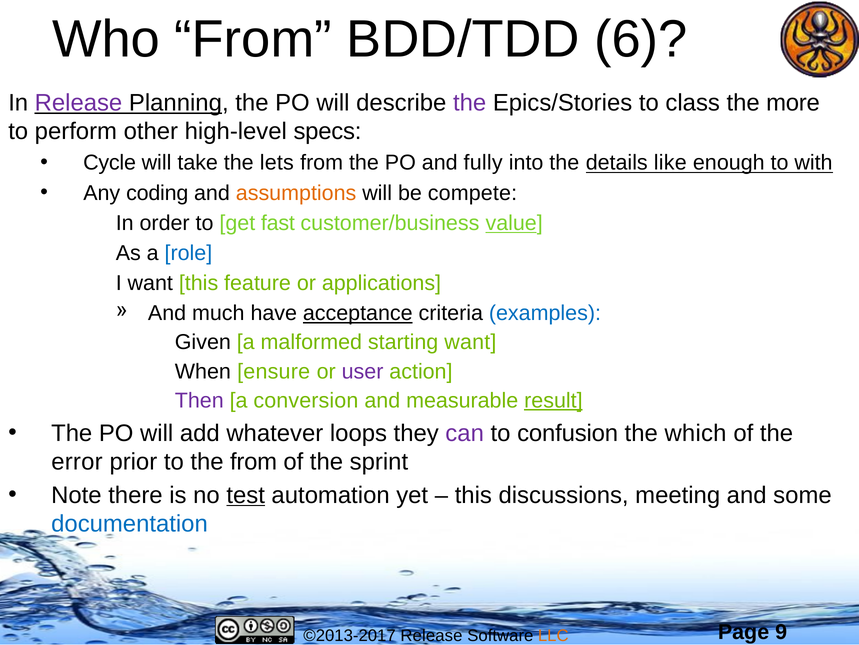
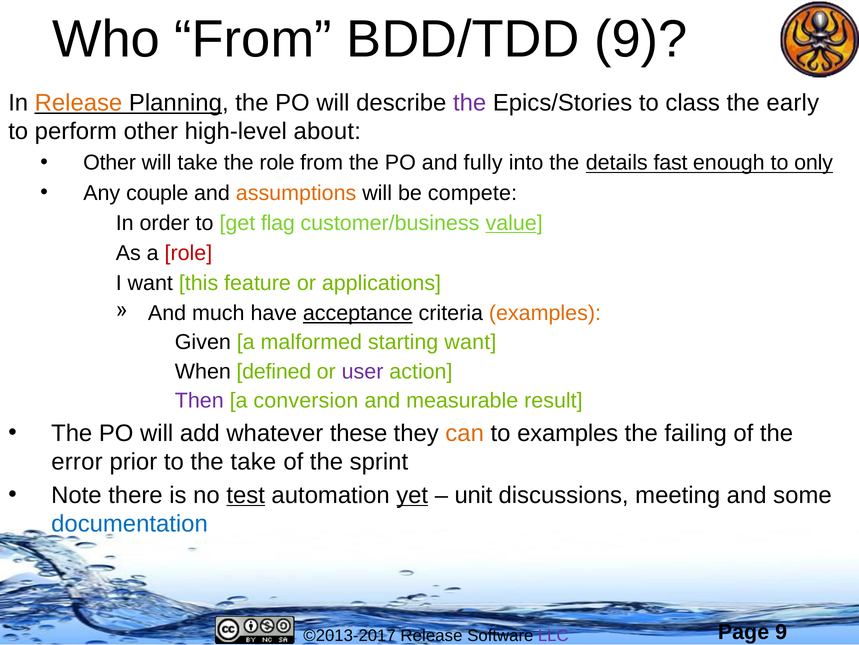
BDD/TDD 6: 6 -> 9 (641, 39)
Release colour: purple -> orange (78, 103)
more: more -> early (793, 103)
specs: specs -> about (327, 131)
Cycle: Cycle -> Other (110, 163)
the lets: lets -> role (277, 163)
like: like -> fast (671, 163)
with: with -> only (814, 163)
coding: coding -> couple (157, 193)
fast: fast -> flag (278, 223)
role colour: blue -> red (188, 253)
examples colour: blue -> orange (545, 313)
ensure: ensure -> defined (274, 371)
result underline: present -> none (553, 400)
loops: loops -> these (359, 433)
can colour: purple -> orange (465, 433)
to confusion: confusion -> examples (568, 433)
which: which -> failing (696, 433)
the from: from -> take (253, 461)
yet underline: none -> present (412, 495)
this: this -> unit (473, 495)
LLC colour: orange -> purple (553, 635)
